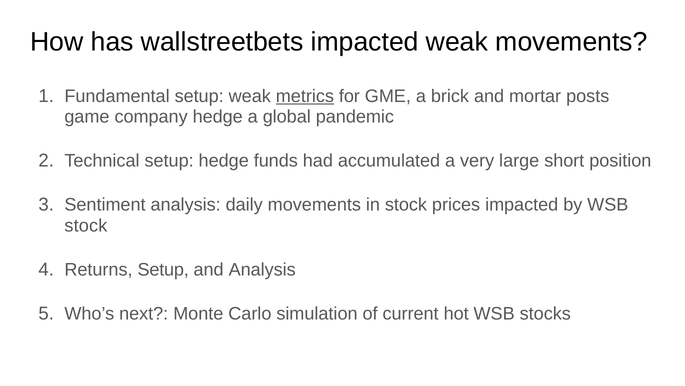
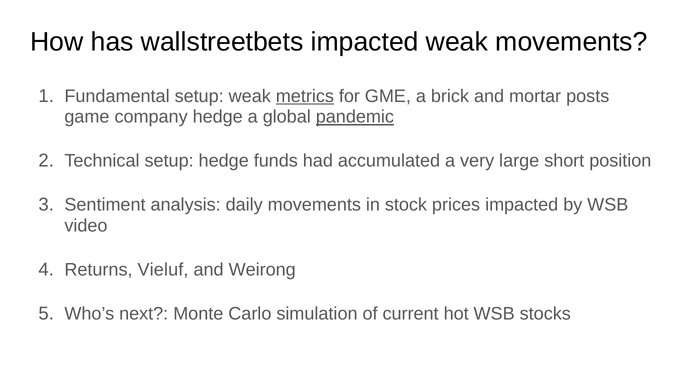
pandemic underline: none -> present (355, 117)
stock: stock -> video (86, 225)
Returns Setup: Setup -> Vieluf (163, 269)
and Analysis: Analysis -> Weirong (262, 269)
